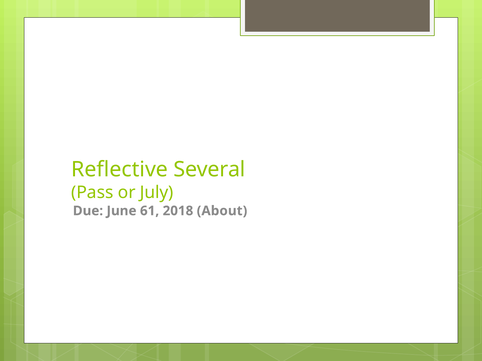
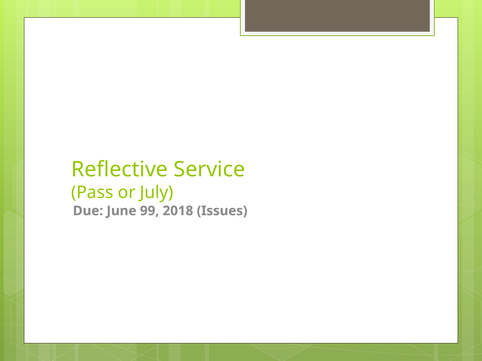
Several: Several -> Service (209, 170)
61: 61 -> 99 (150, 211)
About: About -> Issues (222, 211)
